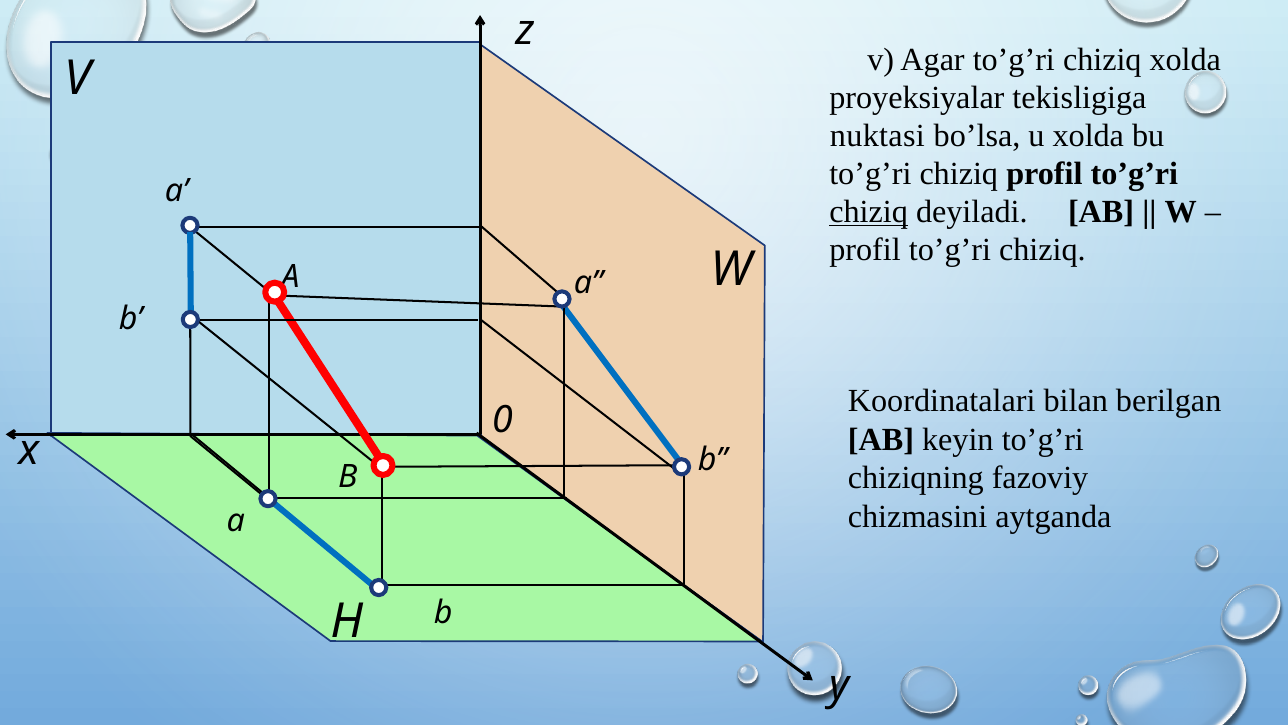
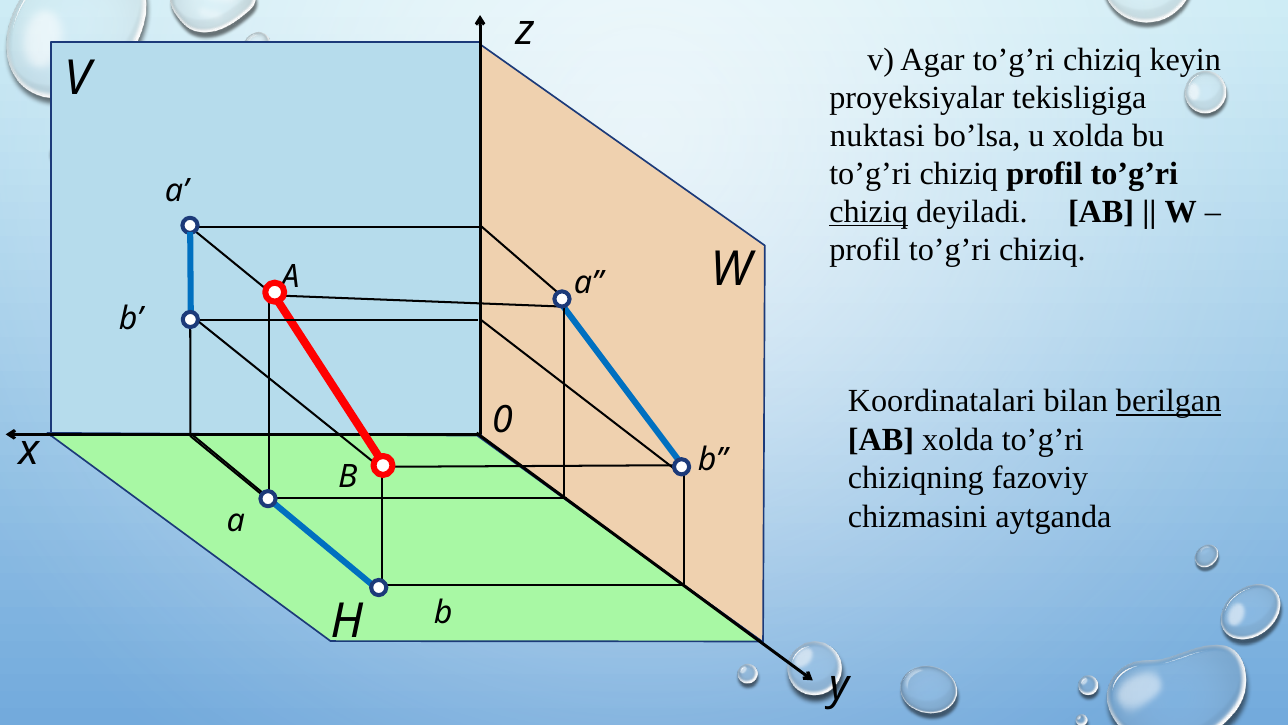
chiziq xolda: xolda -> keyin (1185, 60)
berilgan underline: none -> present (1169, 401)
AB keyin: keyin -> xolda (958, 439)
